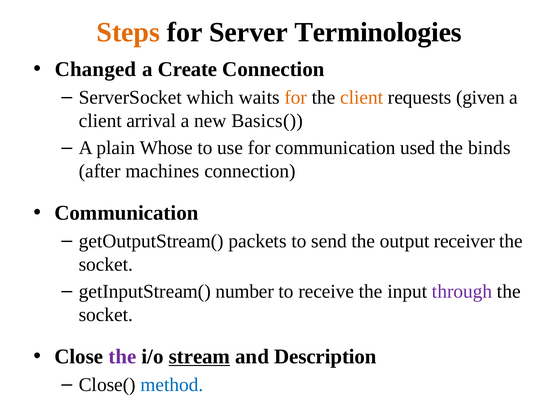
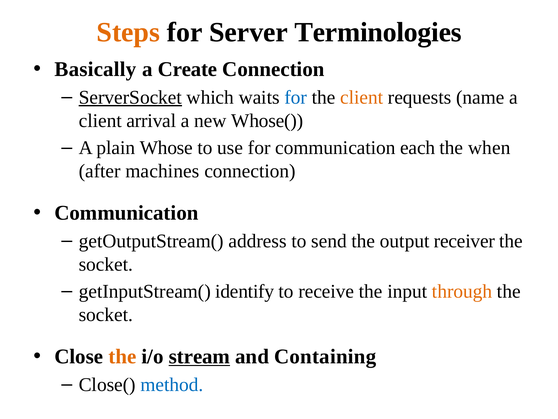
Changed: Changed -> Basically (96, 69)
ServerSocket underline: none -> present (130, 97)
for colour: orange -> blue (296, 97)
given: given -> name (480, 97)
Basics(: Basics( -> Whose( (267, 120)
used: used -> each (418, 148)
binds: binds -> when (489, 148)
packets: packets -> address (258, 241)
number: number -> identify (245, 291)
through colour: purple -> orange (462, 291)
the colour: purple -> orange (122, 356)
Description: Description -> Containing (325, 356)
